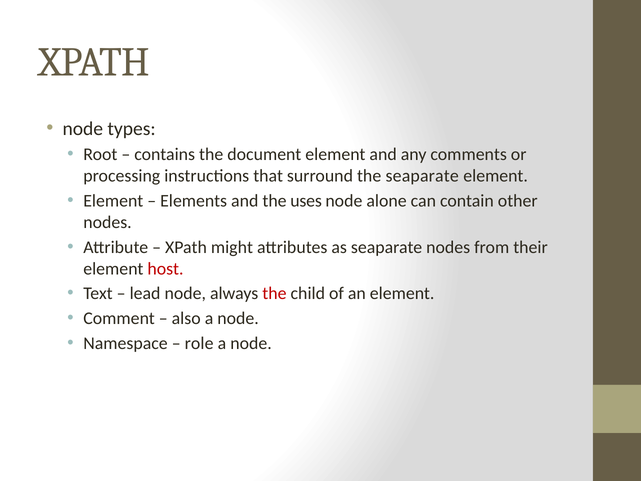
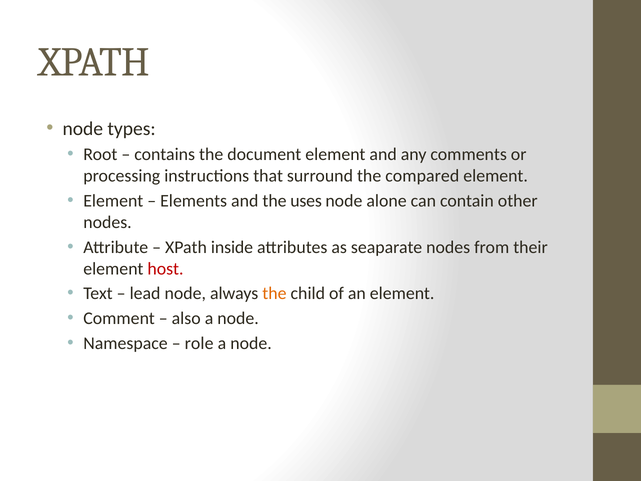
the seaparate: seaparate -> compared (422, 176)
might: might -> inside (232, 247)
the colour: red -> orange (274, 293)
